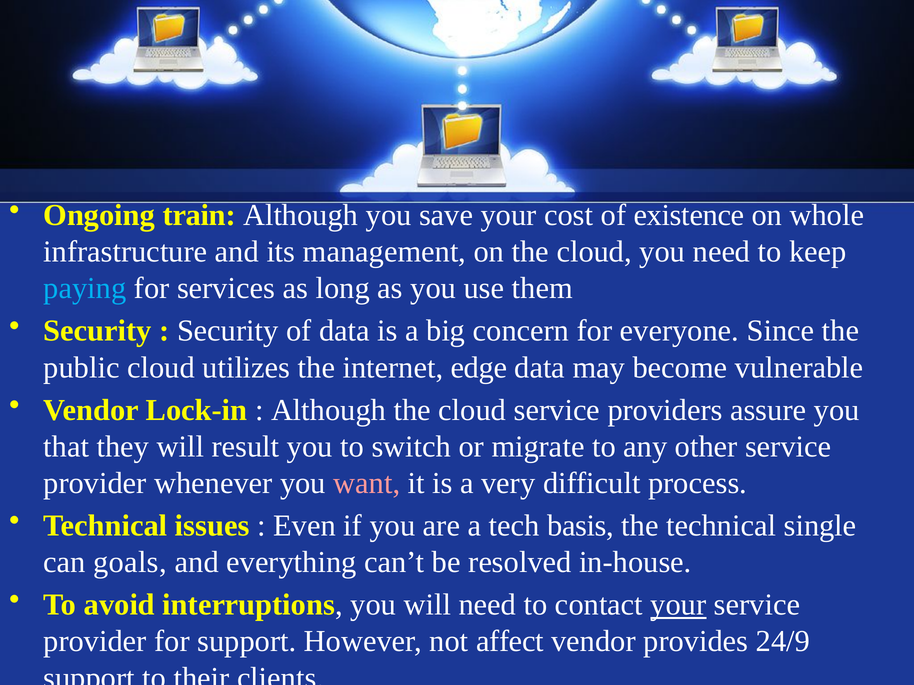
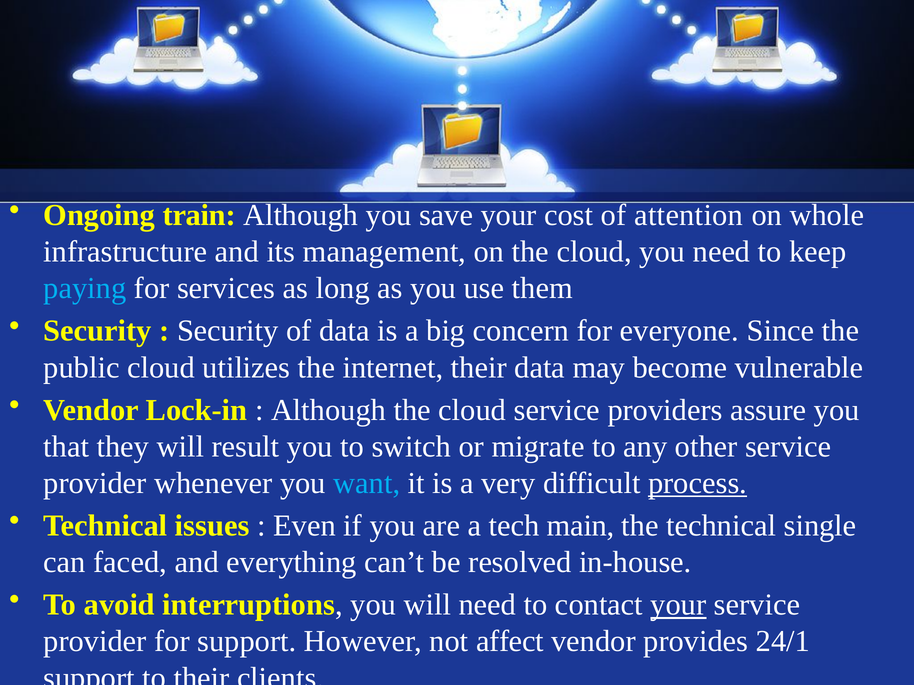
existence: existence -> attention (689, 215)
internet edge: edge -> their (479, 368)
want colour: pink -> light blue (367, 484)
process underline: none -> present (698, 484)
basis: basis -> main (581, 526)
goals: goals -> faced (130, 563)
24/9: 24/9 -> 24/1 (783, 642)
